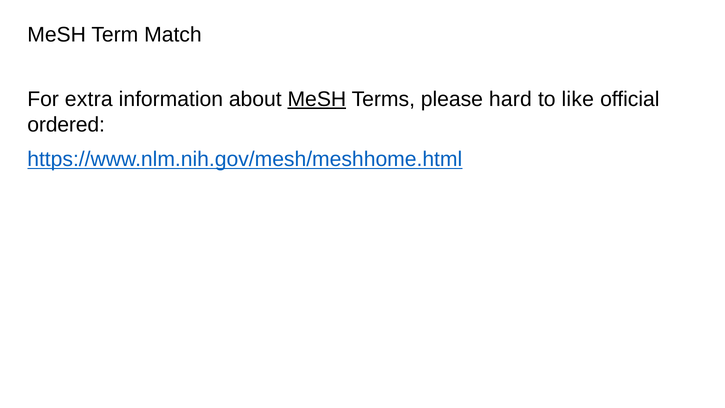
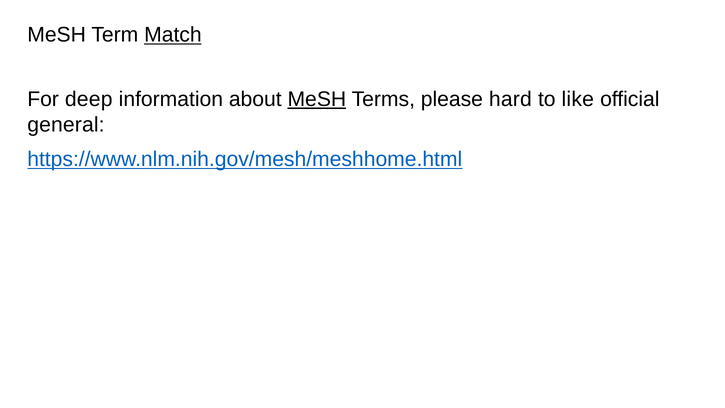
Match underline: none -> present (173, 35)
extra: extra -> deep (89, 99)
ordered: ordered -> general (66, 125)
